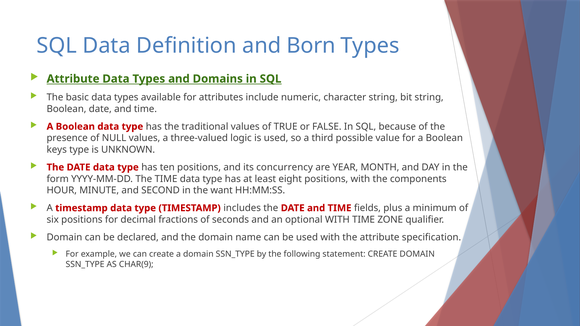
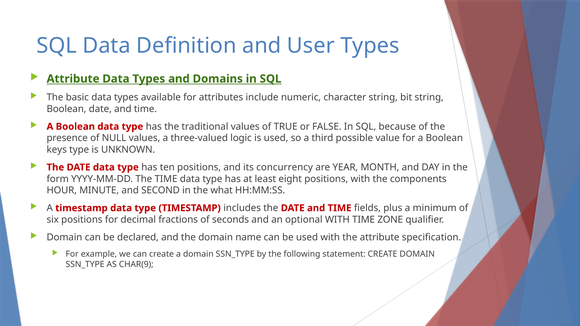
Born: Born -> User (311, 46)
want: want -> what (222, 191)
